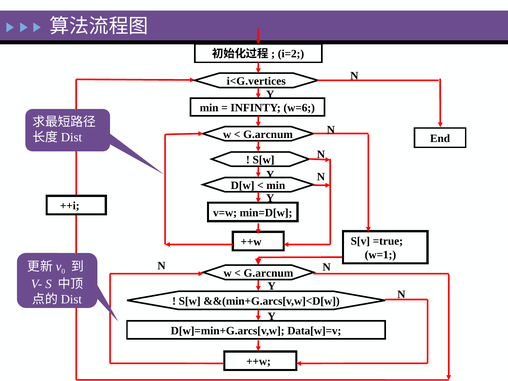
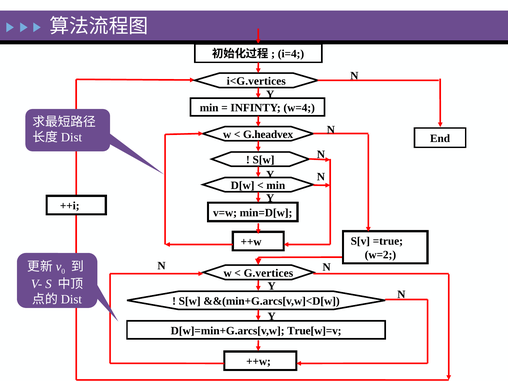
i=2: i=2 -> i=4 (291, 54)
w=6: w=6 -> w=4 (299, 108)
G.arcnum: G.arcnum -> G.headvex (268, 134)
w=1: w=1 -> w=2 (380, 255)
G.arcnum: G.arcnum -> G.vertices (268, 273)
Data[w]=v: Data[w]=v -> True[w]=v (314, 331)
